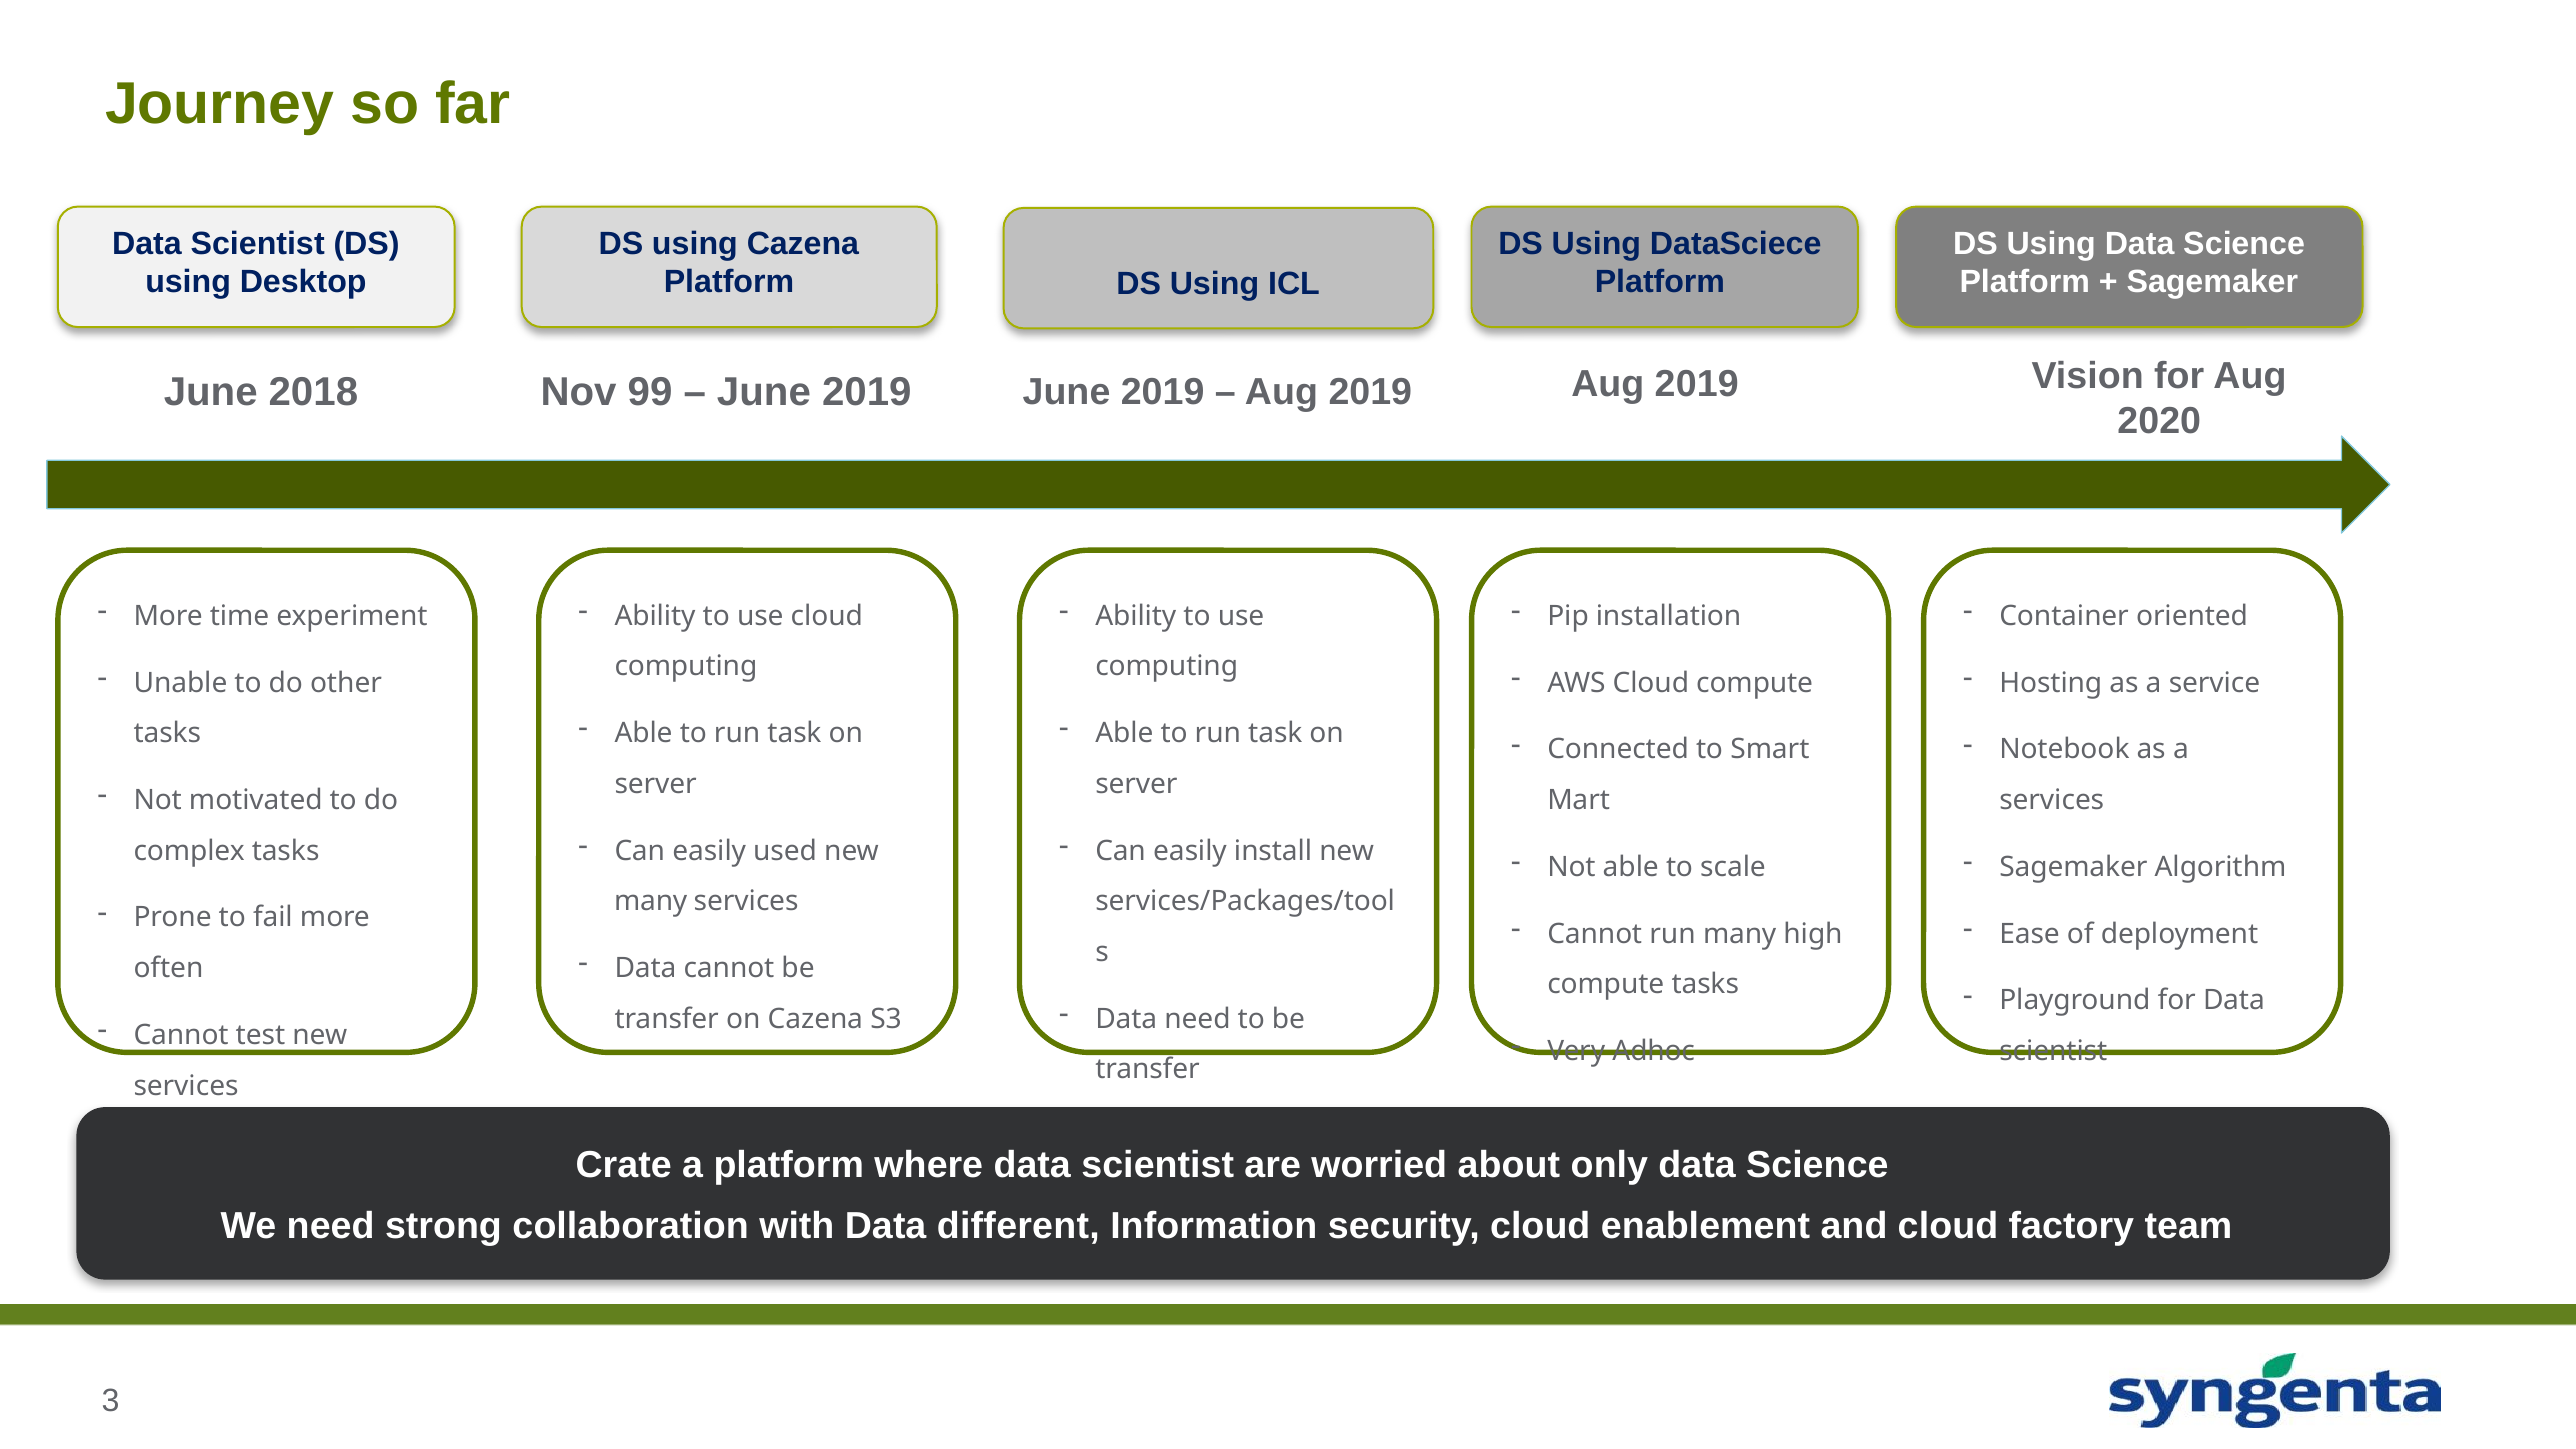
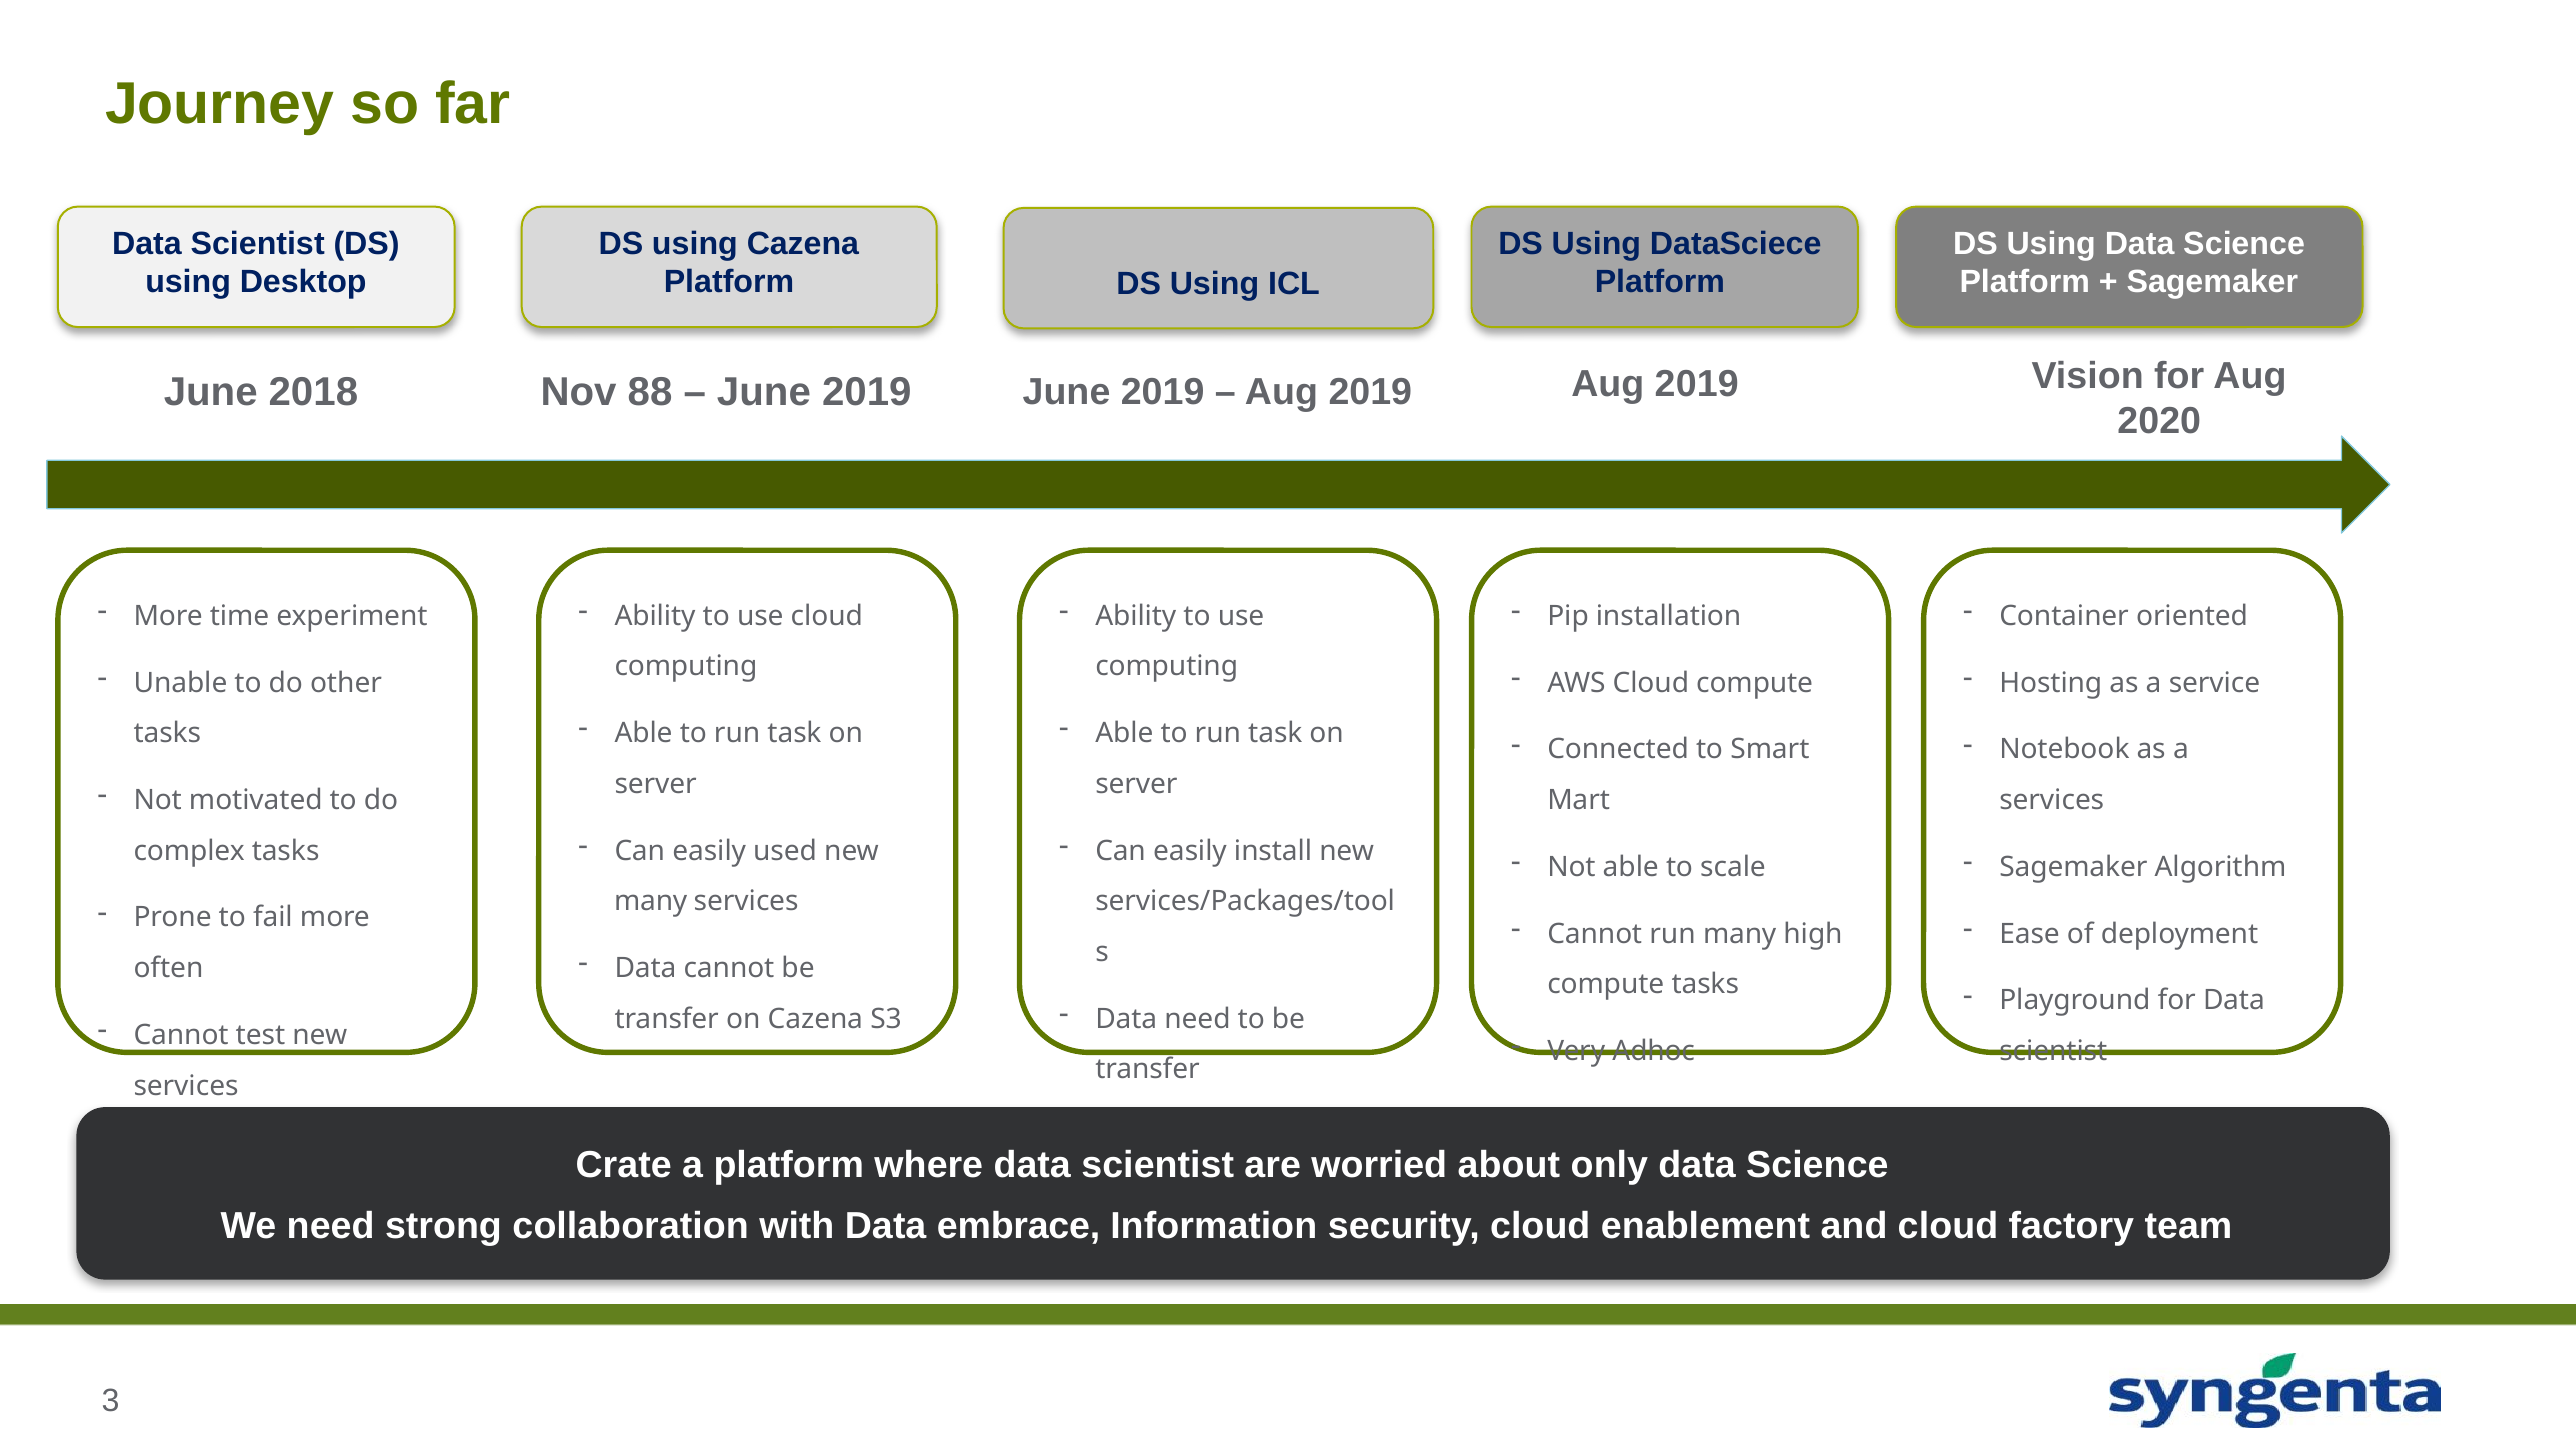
99: 99 -> 88 (650, 392)
different: different -> embrace (1019, 1227)
